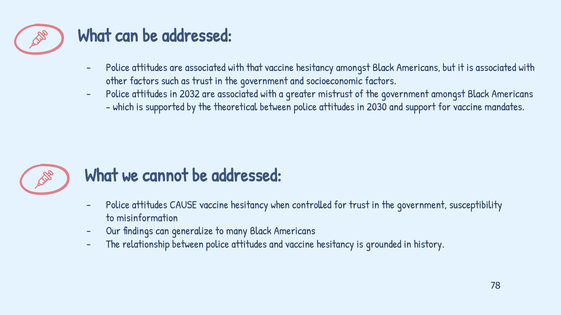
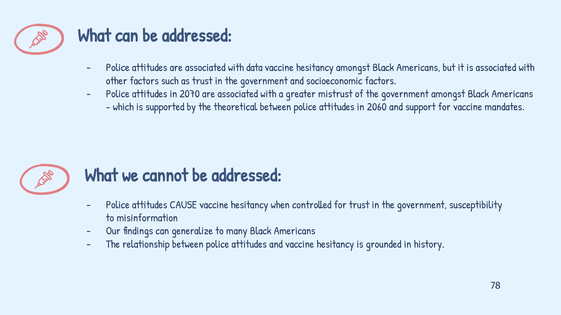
that: that -> data (254, 68)
2032: 2032 -> 2070 (190, 94)
2030: 2030 -> 2060 (377, 107)
